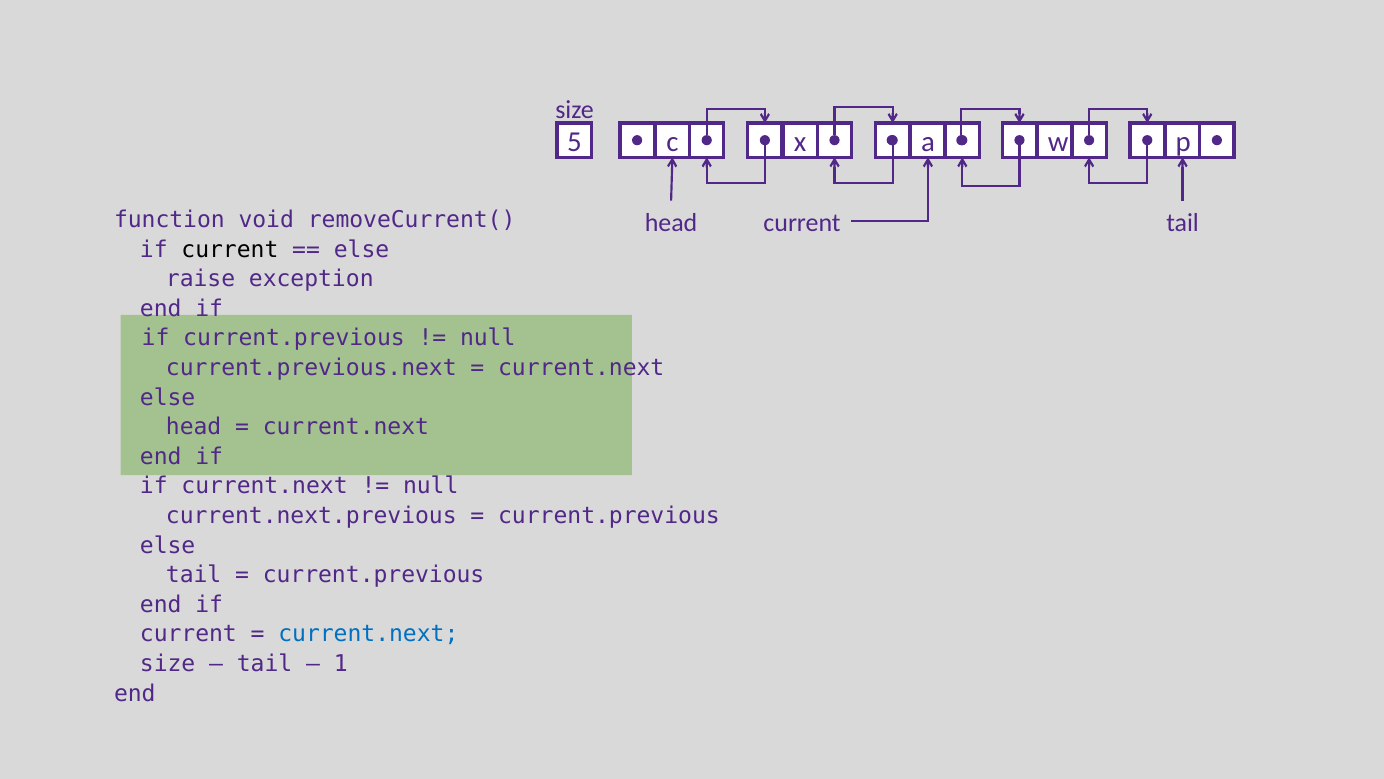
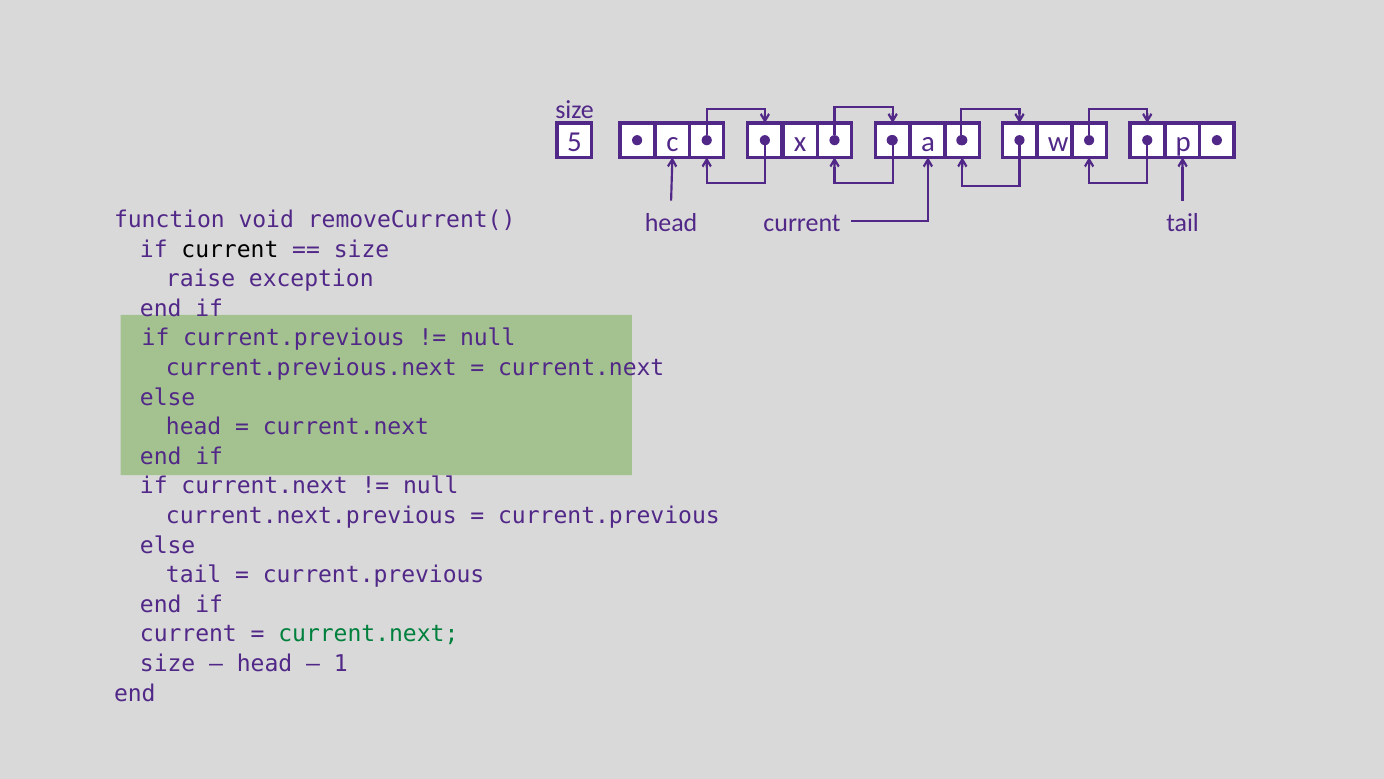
else: else -> size (362, 249)
current.next colour: blue -> green (368, 634)
tail: tail -> head (265, 663)
